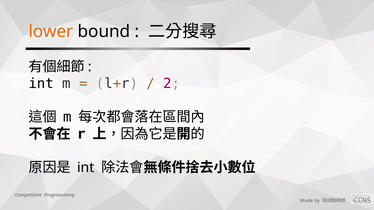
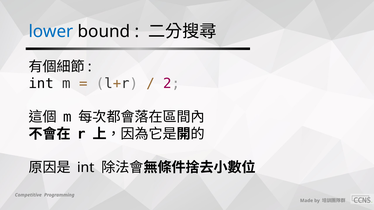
lower colour: orange -> blue (51, 31)
